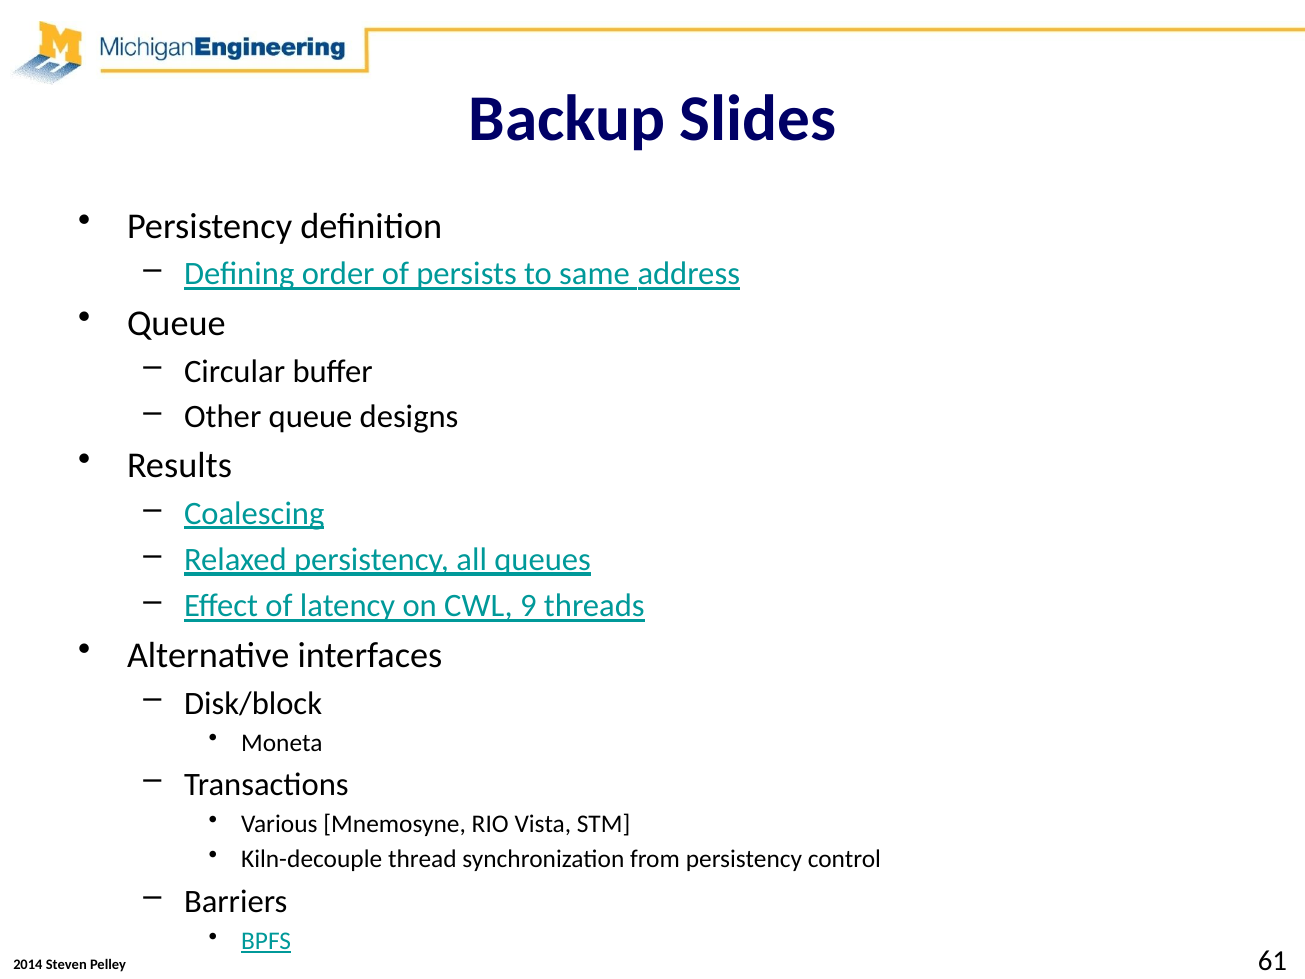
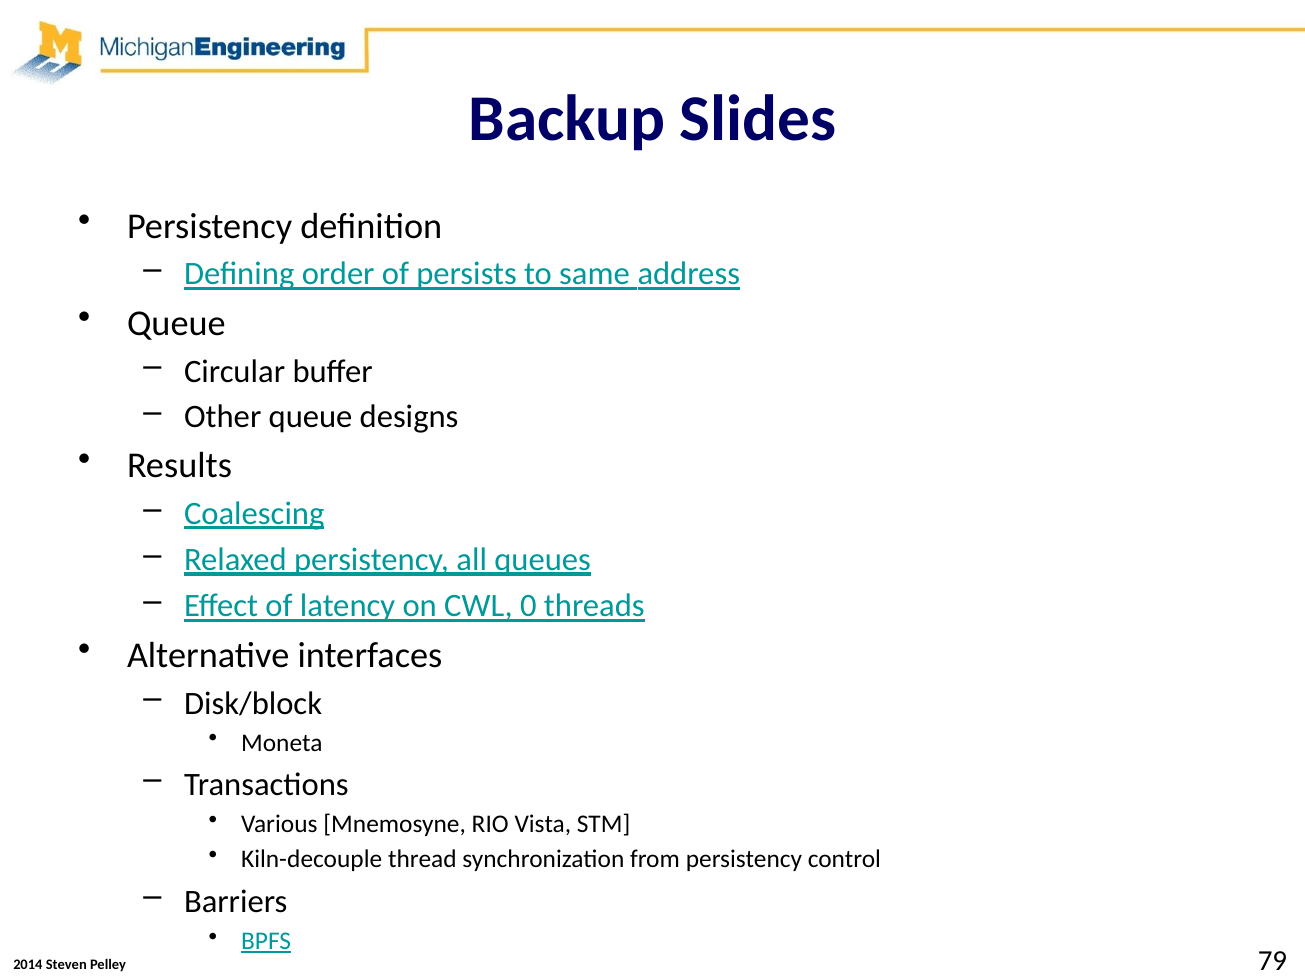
9: 9 -> 0 (528, 606)
61: 61 -> 79 (1272, 961)
